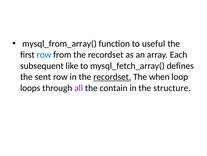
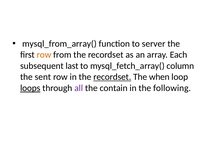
useful: useful -> server (154, 43)
row colour: blue -> orange (44, 54)
like: like -> last (72, 66)
defines: defines -> column (180, 66)
loops underline: none -> present (30, 88)
structure: structure -> following (172, 88)
